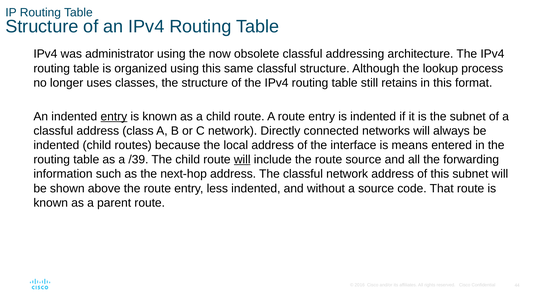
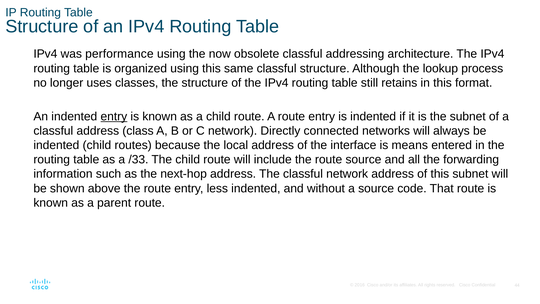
administrator: administrator -> performance (119, 54)
/39: /39 -> /33 (138, 160)
will underline: present -> none (242, 160)
